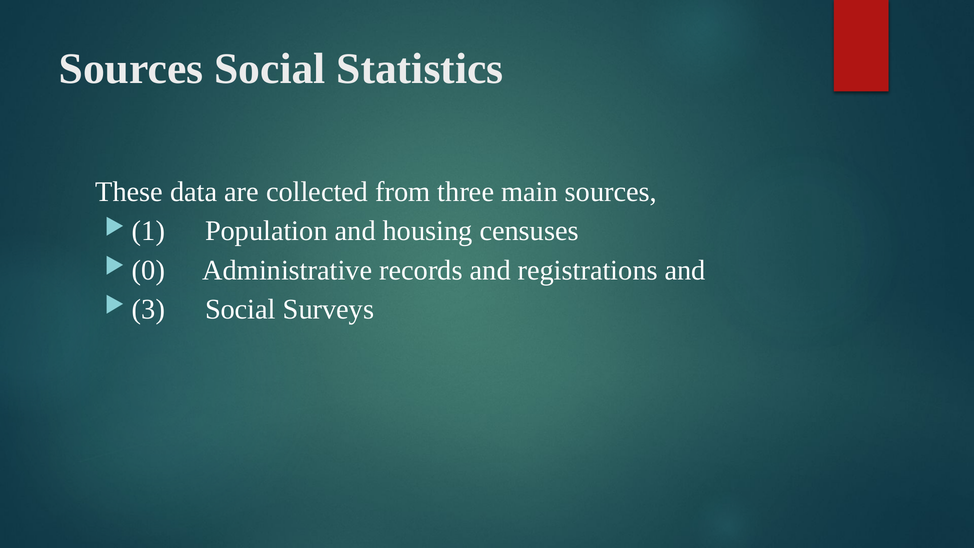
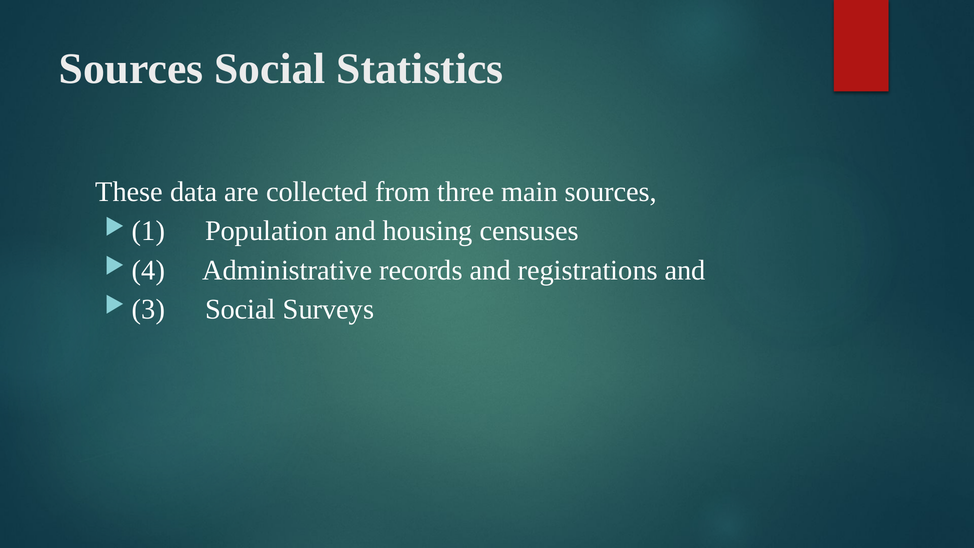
0: 0 -> 4 (149, 270)
